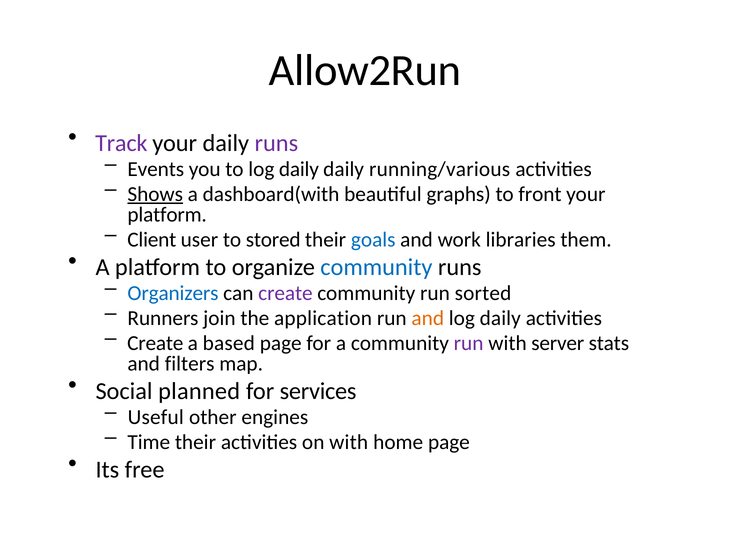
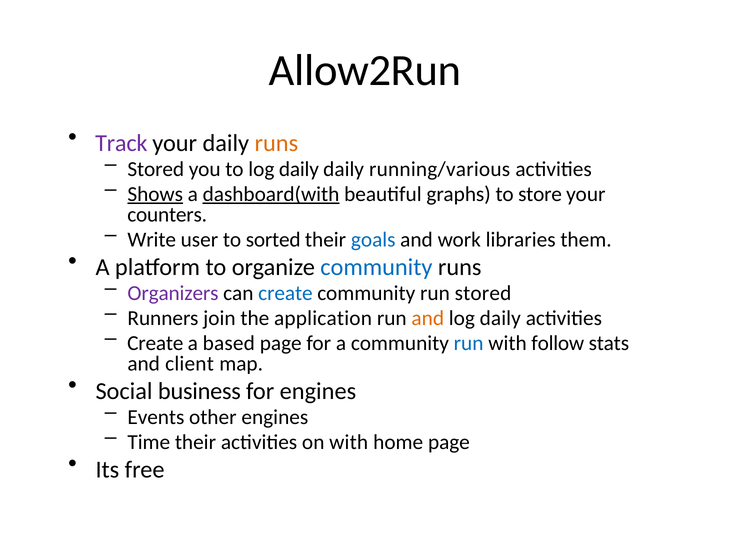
runs colour: purple -> orange (276, 143)
Events: Events -> Stored (156, 169)
dashboard(with underline: none -> present (271, 194)
front: front -> store (540, 194)
platform: platform -> counters (167, 214)
Client: Client -> Write (152, 239)
stored: stored -> sorted (273, 239)
Organizers colour: blue -> purple (173, 293)
create colour: purple -> blue (285, 293)
run sorted: sorted -> stored (483, 293)
run colour: purple -> blue (469, 343)
server: server -> follow (558, 343)
filters: filters -> client (190, 363)
planned: planned -> business (199, 391)
for services: services -> engines (318, 391)
Useful: Useful -> Events (156, 417)
